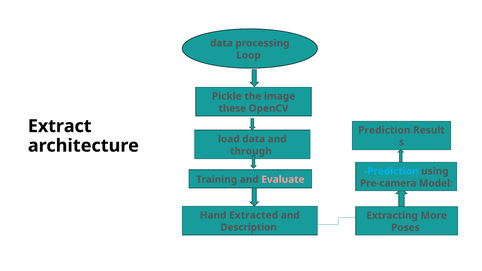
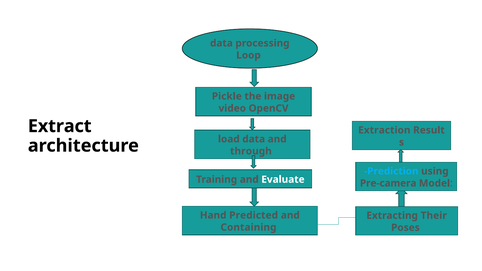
these: these -> video (232, 108)
Prediction: Prediction -> Extraction (384, 130)
Evaluate colour: pink -> white (283, 180)
Extracted: Extracted -> Predicted (254, 215)
More: More -> Their (434, 216)
Description: Description -> Containing (248, 227)
